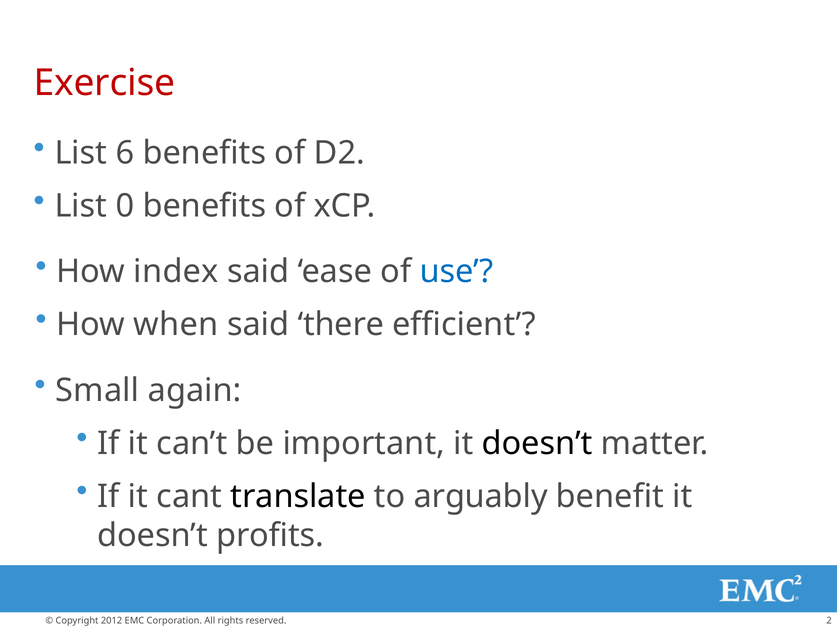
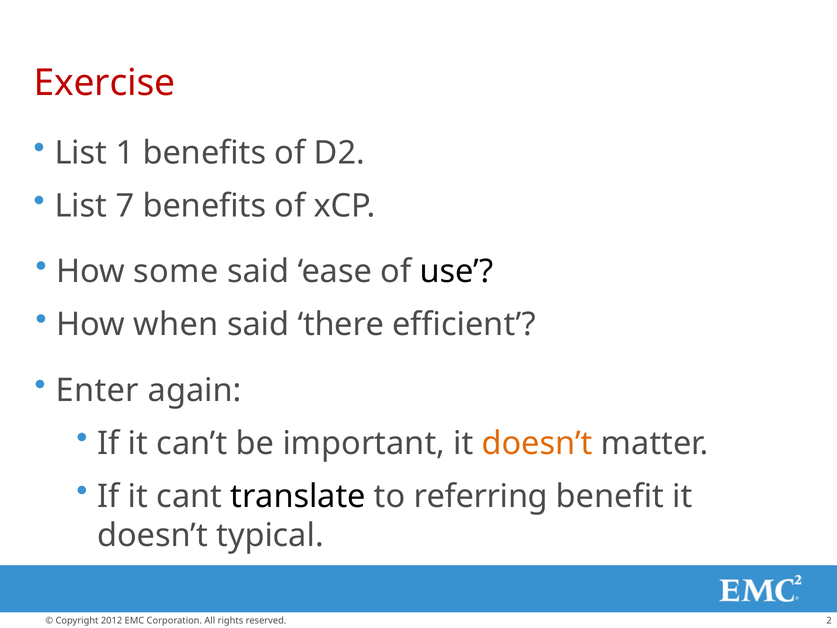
6: 6 -> 1 (125, 153)
0: 0 -> 7 (125, 206)
index: index -> some (176, 272)
use colour: blue -> black (456, 272)
Small: Small -> Enter (97, 390)
doesn’t colour: black -> orange (537, 443)
arguably: arguably -> referring (481, 496)
profits: profits -> typical (270, 535)
